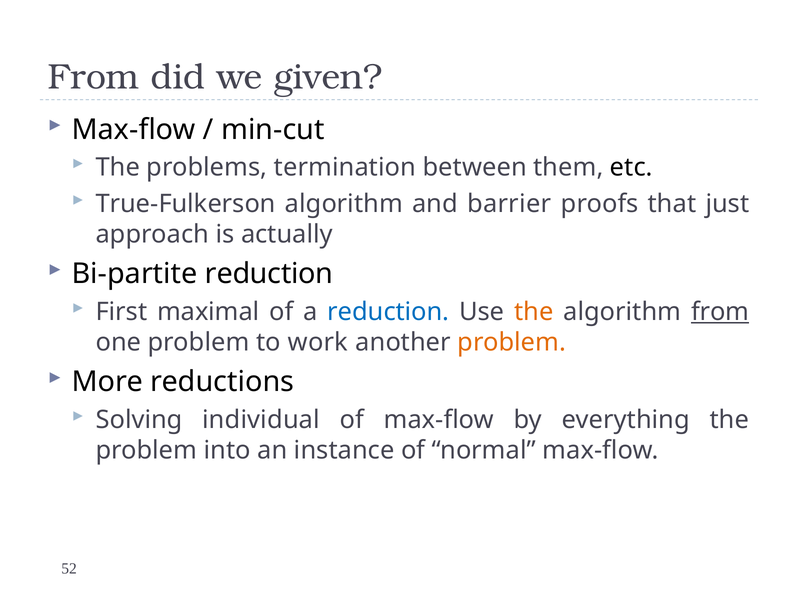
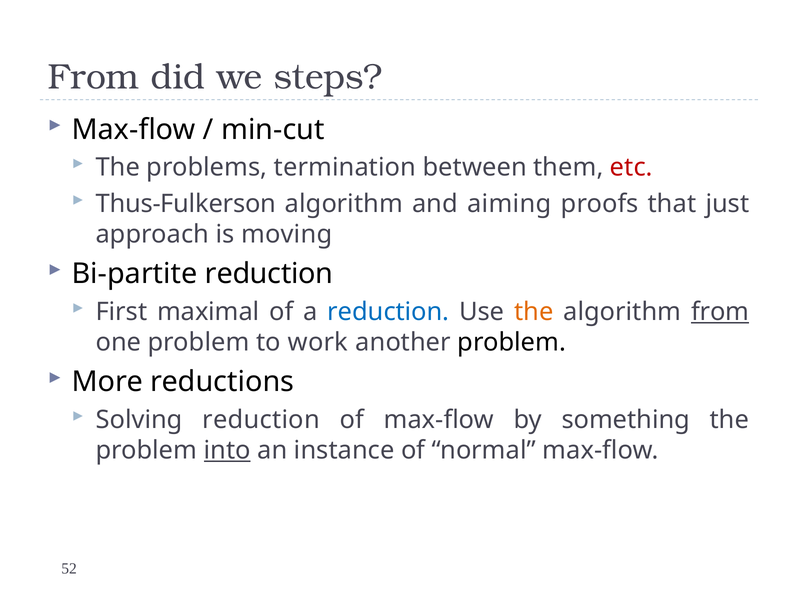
given: given -> steps (328, 77)
etc colour: black -> red (631, 168)
True-Fulkerson: True-Fulkerson -> Thus-Fulkerson (186, 204)
barrier: barrier -> aiming (509, 204)
actually: actually -> moving (287, 235)
problem colour: orange -> black (512, 343)
Solving individual: individual -> reduction (261, 420)
everything: everything -> something (626, 420)
into underline: none -> present (227, 451)
